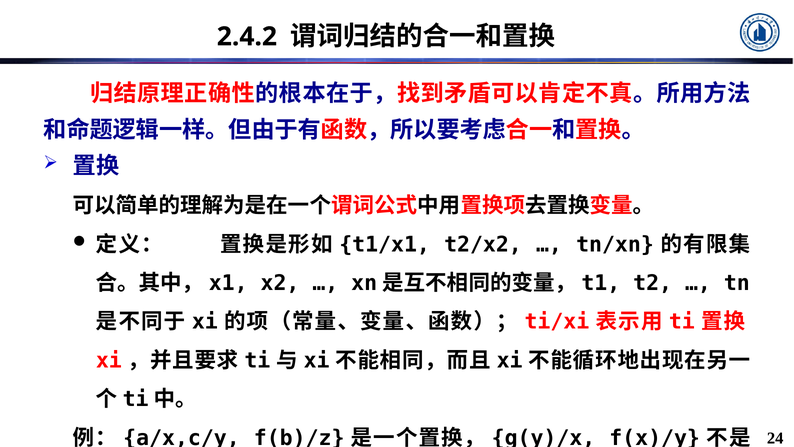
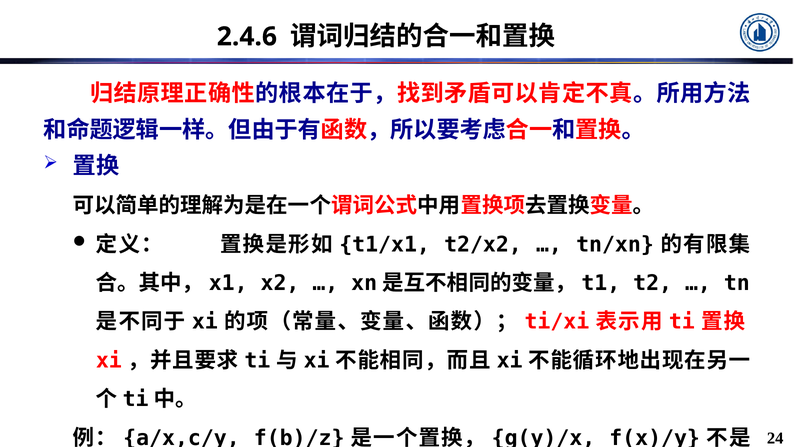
2.4.2: 2.4.2 -> 2.4.6 (247, 37)
